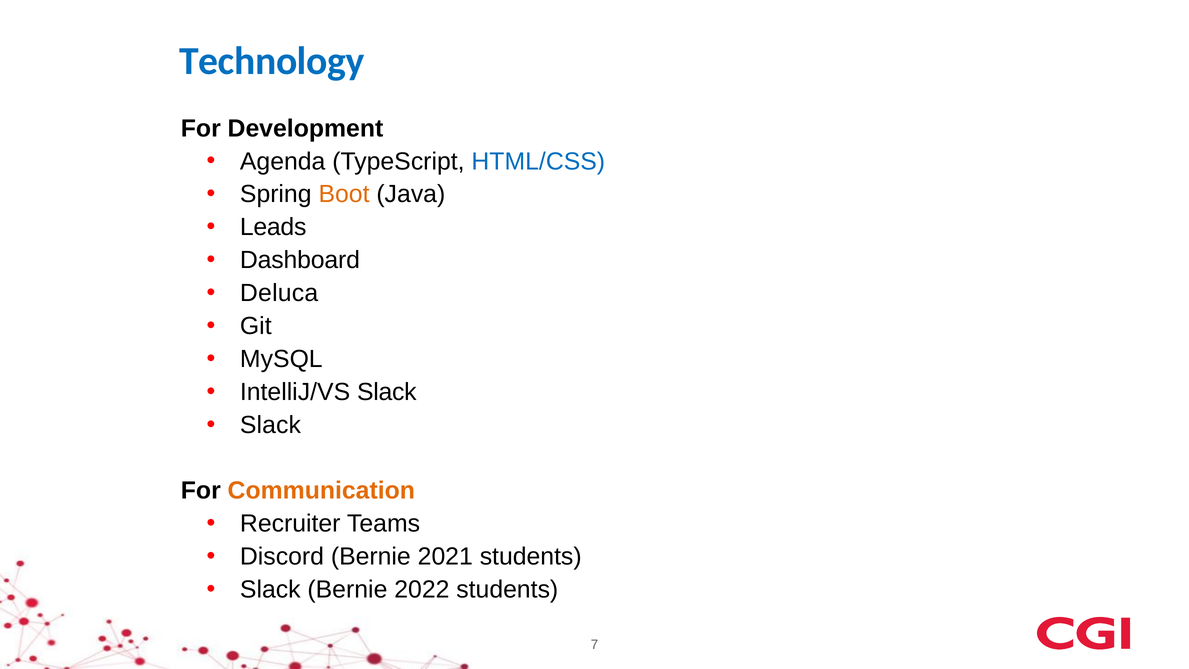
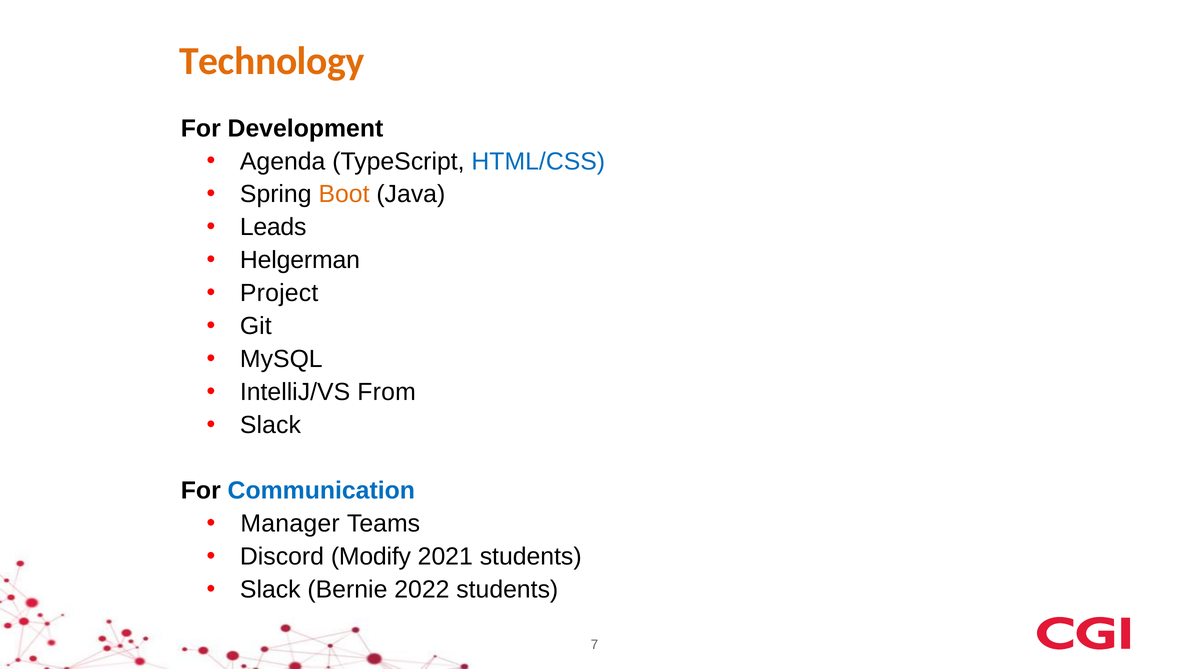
Technology colour: blue -> orange (272, 61)
Dashboard: Dashboard -> Helgerman (300, 260)
Deluca: Deluca -> Project (279, 293)
IntelliJ/VS Slack: Slack -> From (387, 392)
Communication colour: orange -> blue (321, 491)
Recruiter: Recruiter -> Manager (290, 524)
Discord Bernie: Bernie -> Modify (371, 556)
